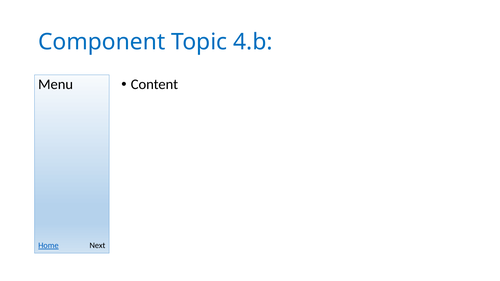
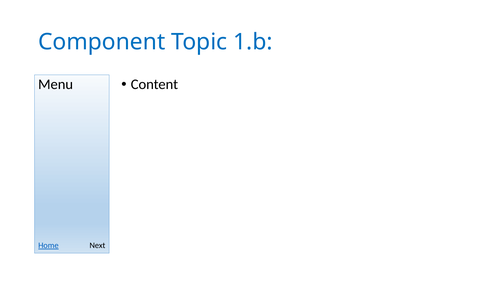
4.b: 4.b -> 1.b (253, 42)
